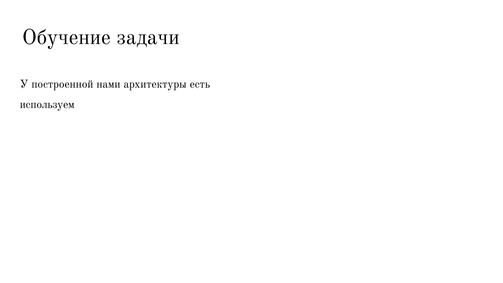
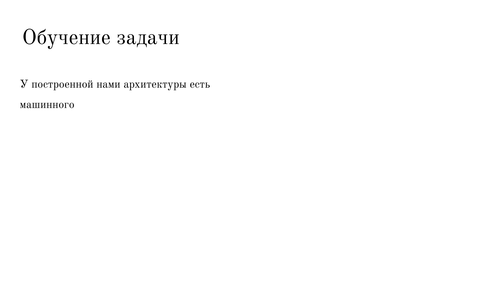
используем: используем -> машинного (47, 104)
